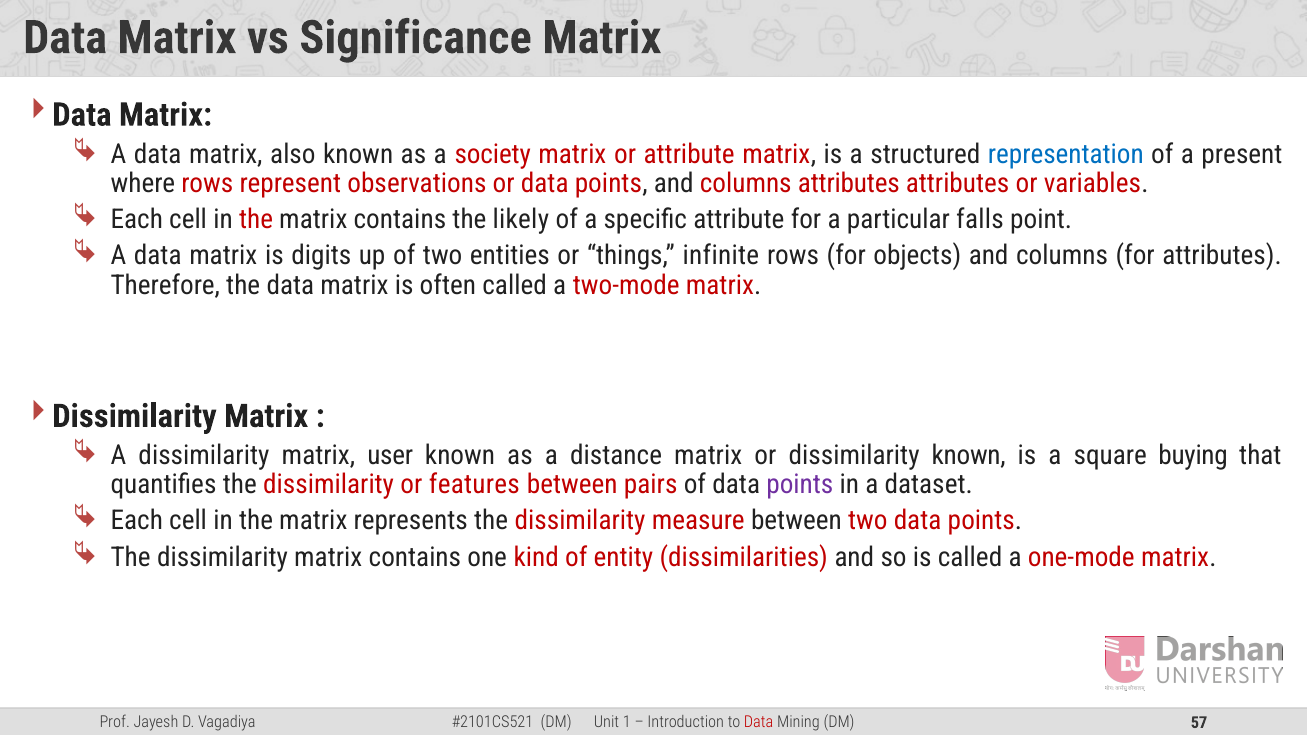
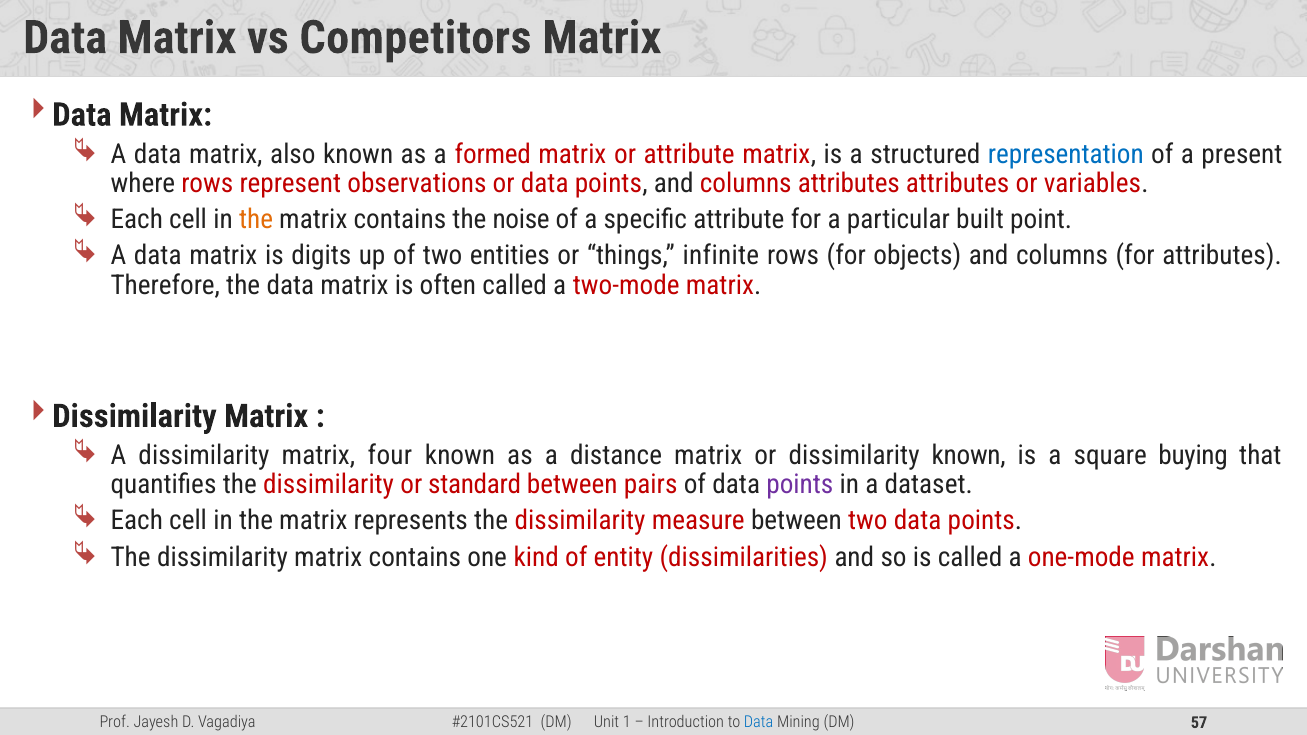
Significance: Significance -> Competitors (415, 38)
society: society -> formed (493, 154)
the colour: red -> orange (256, 220)
likely: likely -> noise (521, 220)
falls: falls -> built (980, 220)
user: user -> four (390, 455)
features: features -> standard (475, 485)
Data colour: red -> blue (759, 723)
